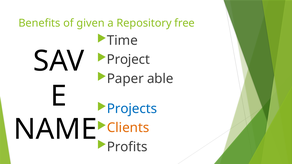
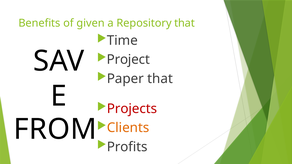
Repository free: free -> that (185, 23)
Paper able: able -> that (160, 79)
Projects colour: blue -> red (132, 109)
NAME: NAME -> FROM (55, 130)
